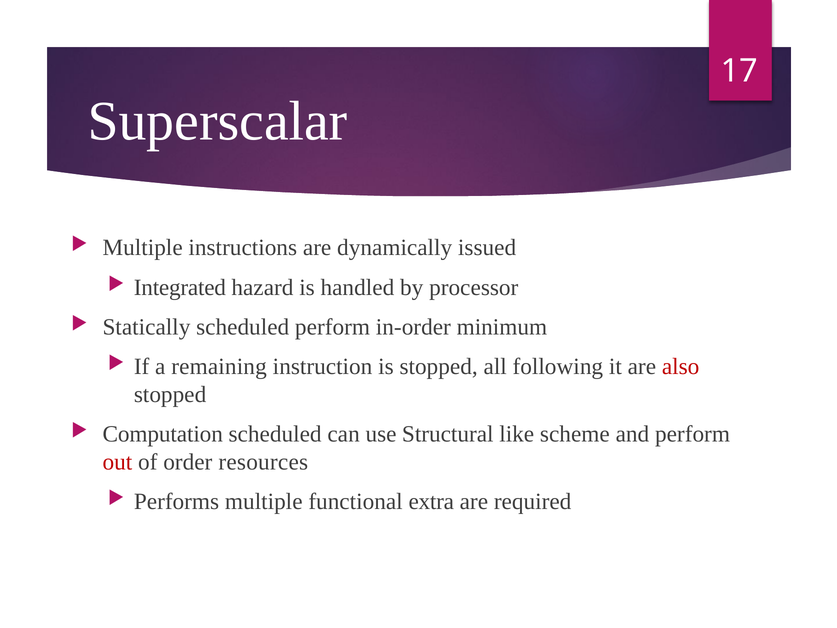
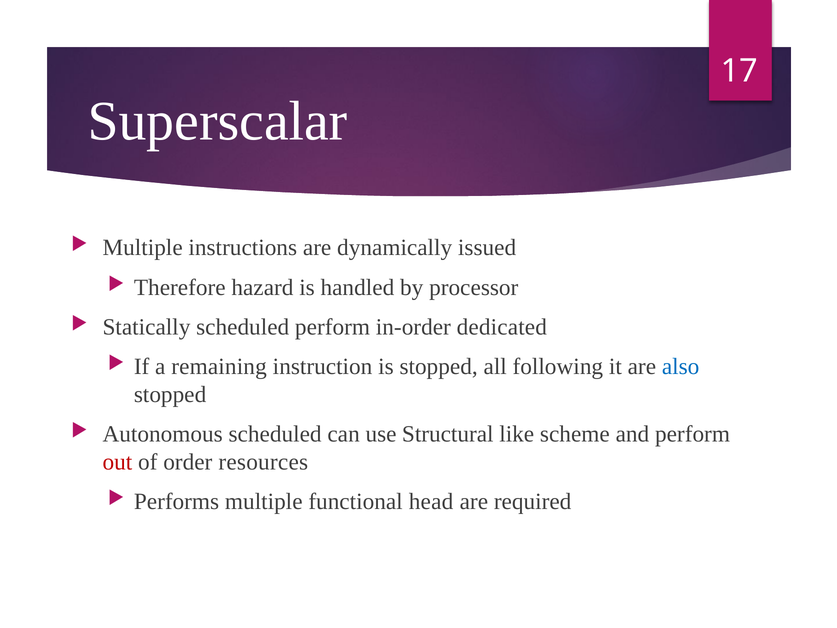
Integrated: Integrated -> Therefore (180, 287)
minimum: minimum -> dedicated (502, 327)
also colour: red -> blue (681, 366)
Computation: Computation -> Autonomous (163, 434)
extra: extra -> head (431, 501)
